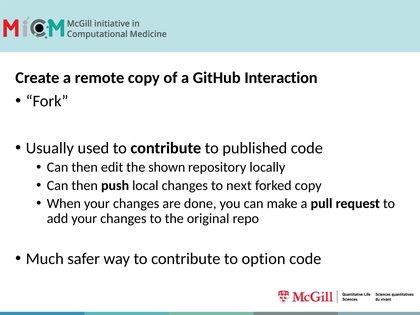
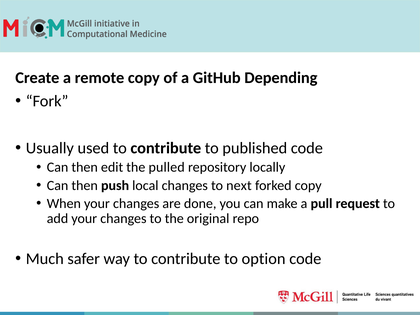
Interaction: Interaction -> Depending (281, 78)
shown: shown -> pulled (167, 167)
